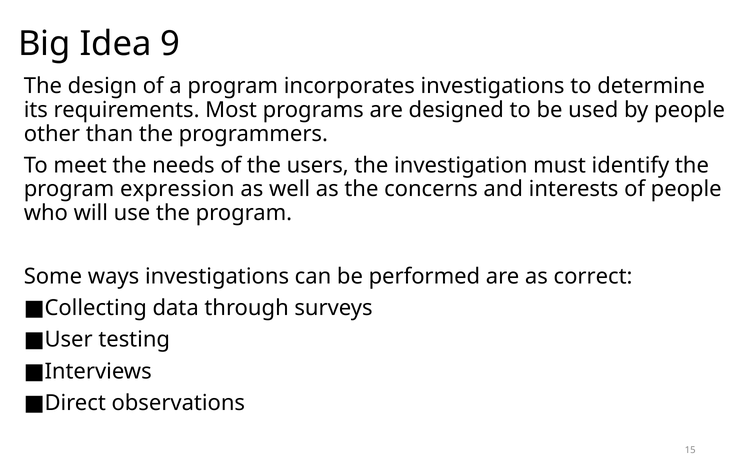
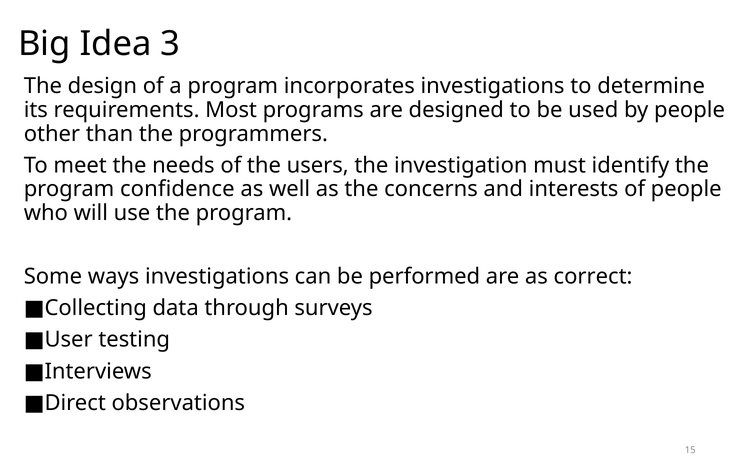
9: 9 -> 3 (170, 44)
expression: expression -> confidence (177, 189)
